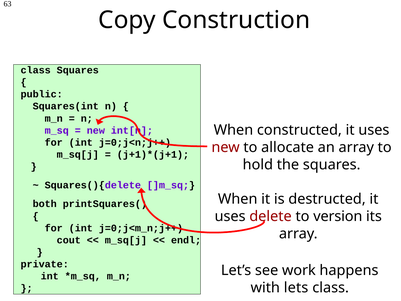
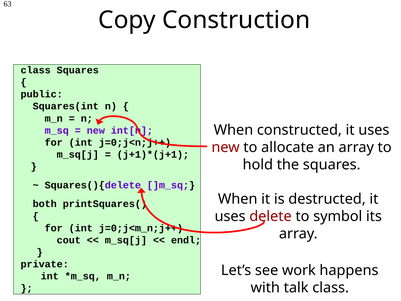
version: version -> symbol (338, 216)
lets: lets -> talk (296, 288)
